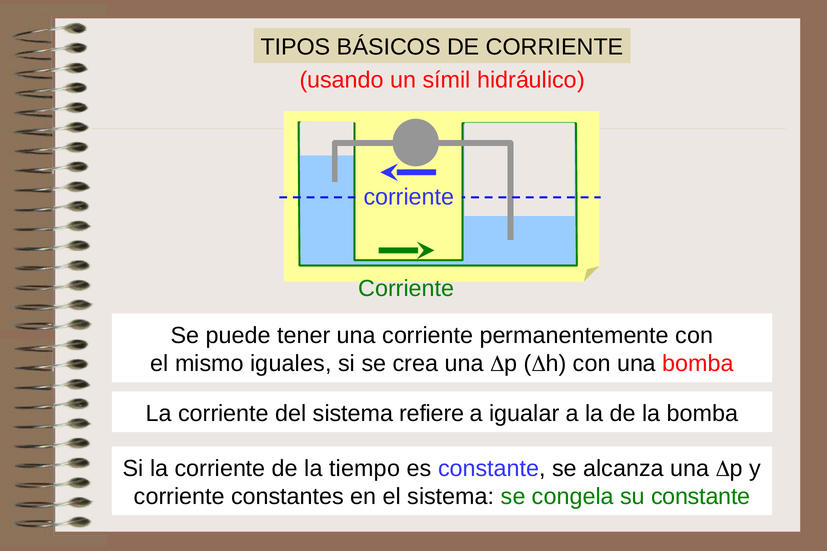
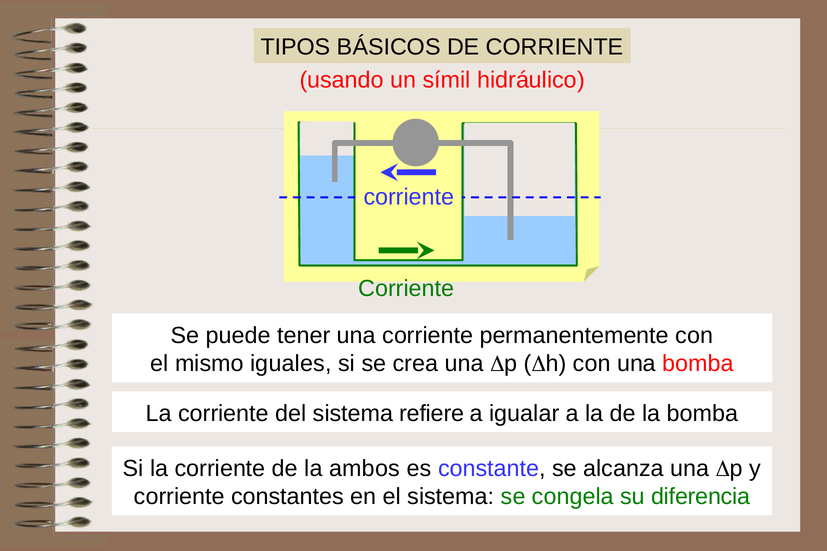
tiempo: tiempo -> ambos (365, 469)
su constante: constante -> diferencia (701, 497)
